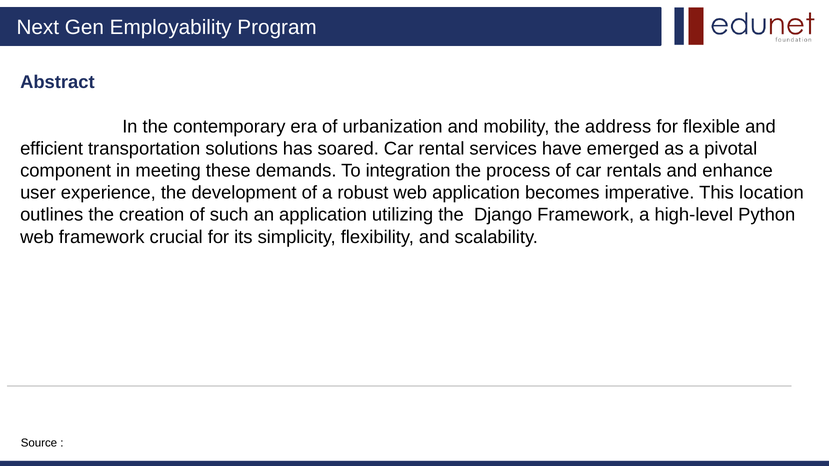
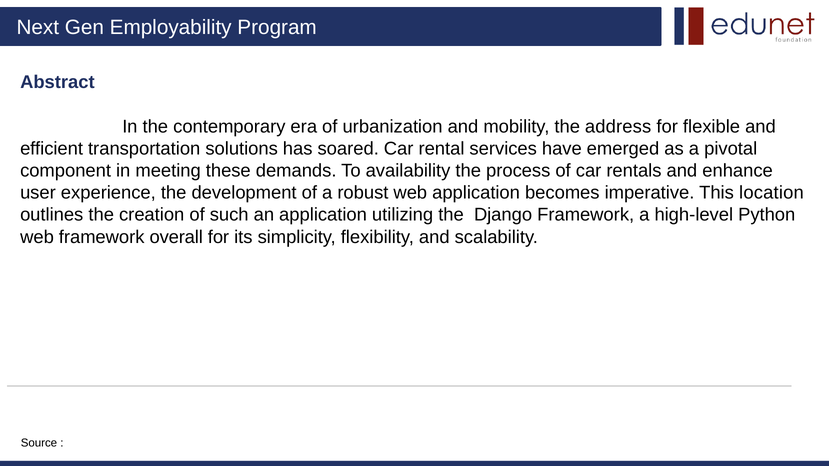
integration: integration -> availability (408, 171)
crucial: crucial -> overall (176, 237)
